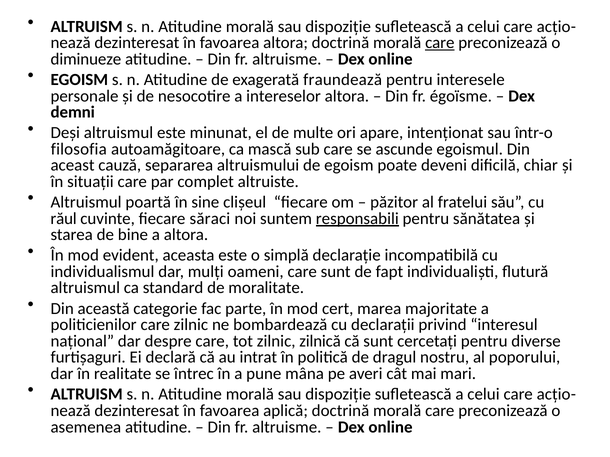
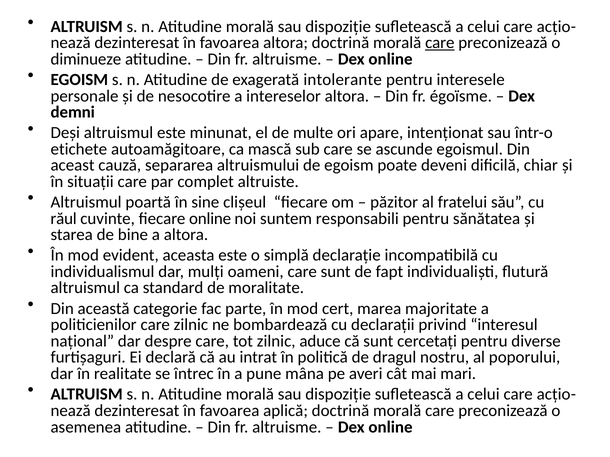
fraundează: fraundează -> intolerante (343, 80)
filosofia: filosofia -> etichete (79, 149)
fiecare săraci: săraci -> online (210, 219)
responsabili underline: present -> none (357, 219)
zilnică: zilnică -> aduce (320, 341)
